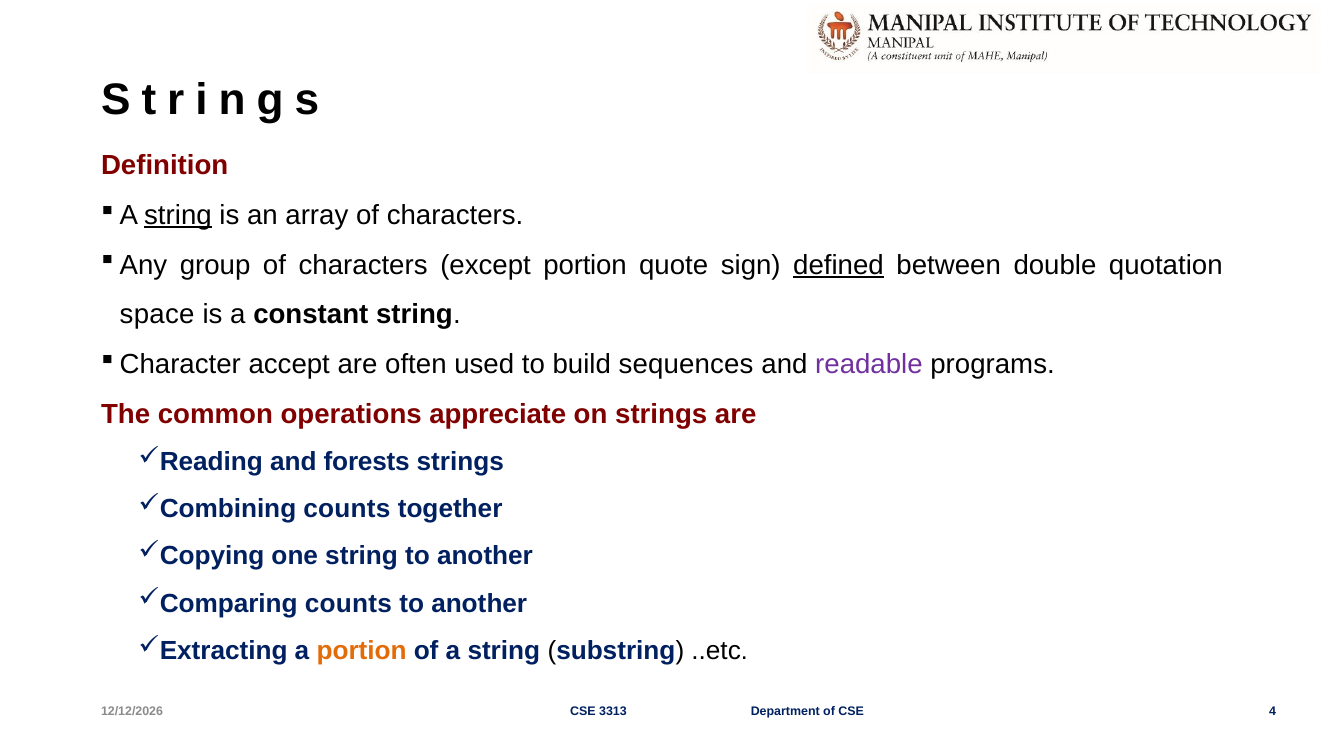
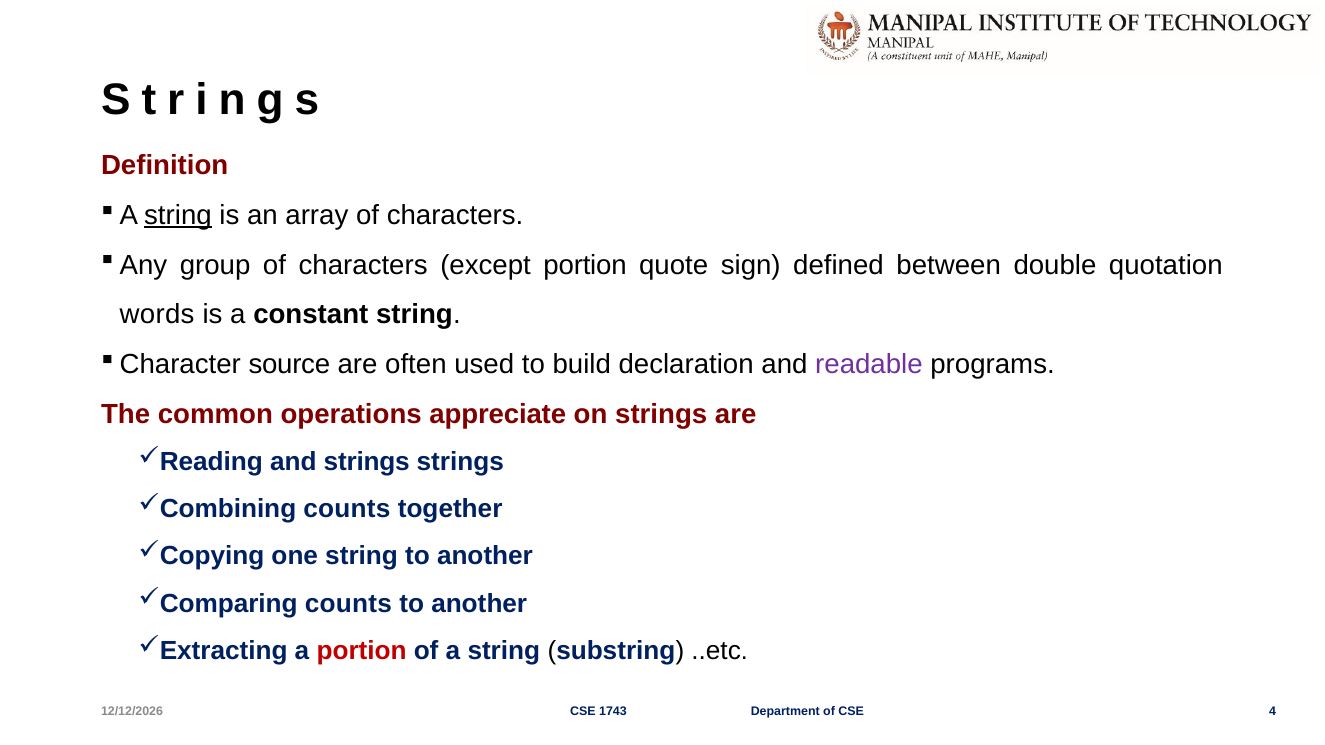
defined underline: present -> none (838, 265)
space: space -> words (157, 315)
accept: accept -> source (289, 365)
sequences: sequences -> declaration (686, 365)
and forests: forests -> strings (367, 462)
portion colour: orange -> red (362, 651)
3313: 3313 -> 1743 (613, 711)
